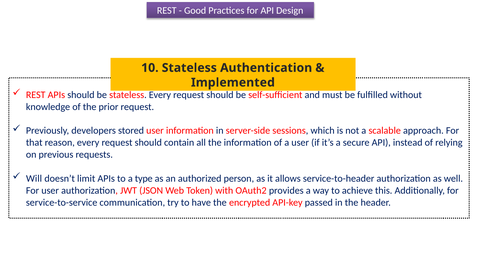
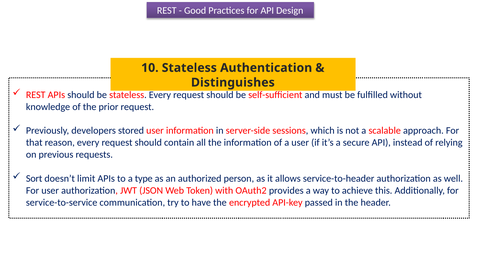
Implemented: Implemented -> Distinguishes (233, 82)
Will: Will -> Sort (34, 178)
